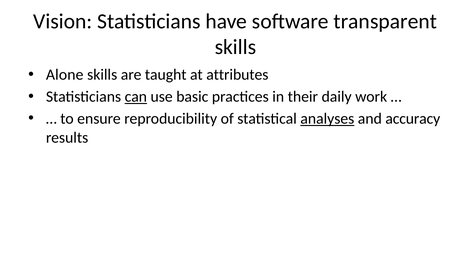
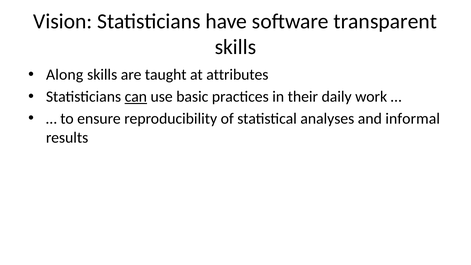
Alone: Alone -> Along (65, 75)
analyses underline: present -> none (327, 119)
accuracy: accuracy -> informal (413, 119)
